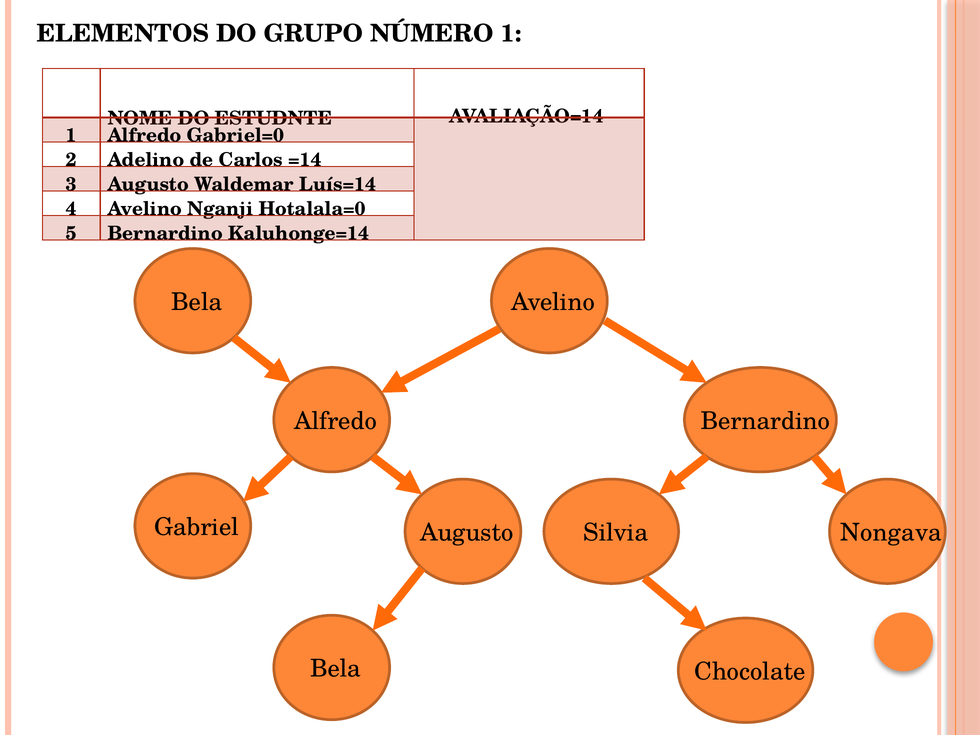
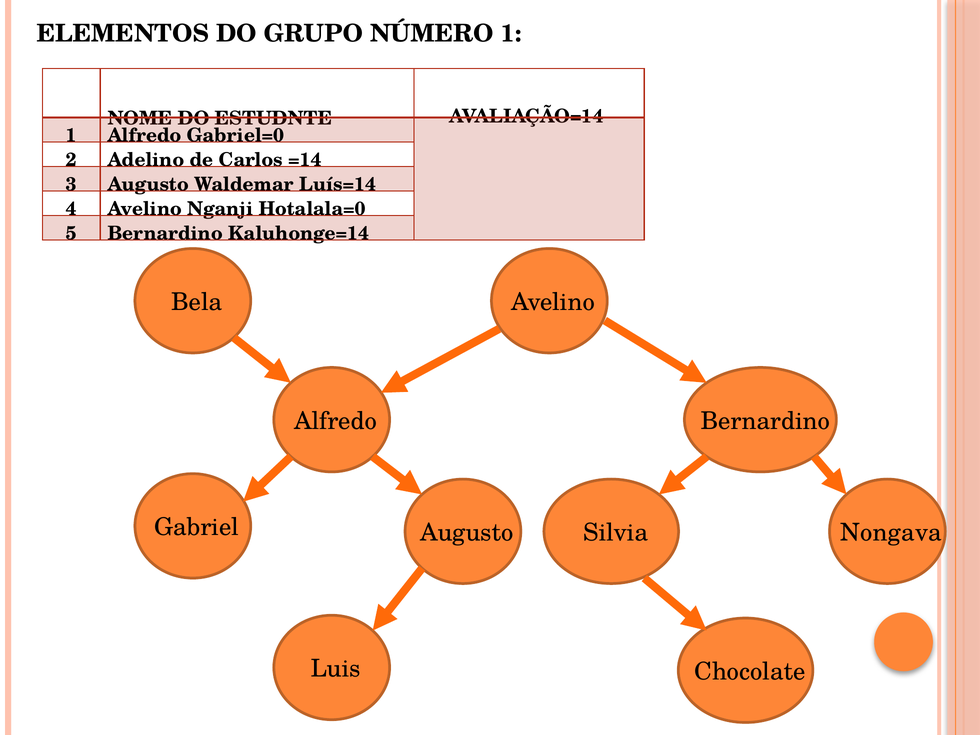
Bela: Bela -> Luis (336, 669)
